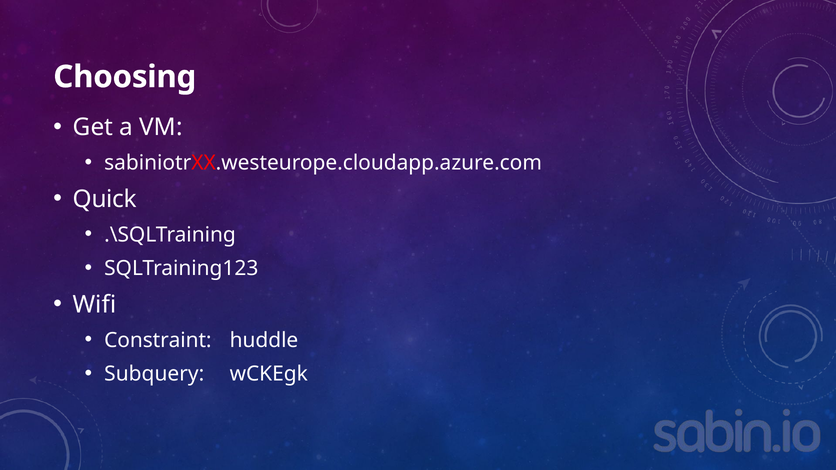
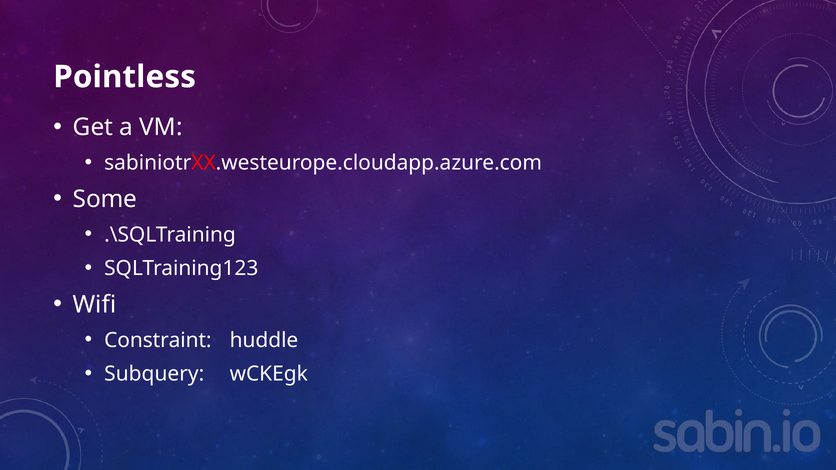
Choosing: Choosing -> Pointless (125, 77)
Quick: Quick -> Some (105, 199)
